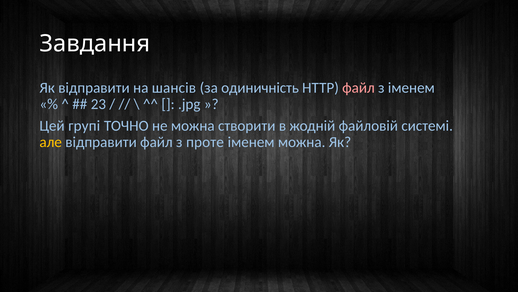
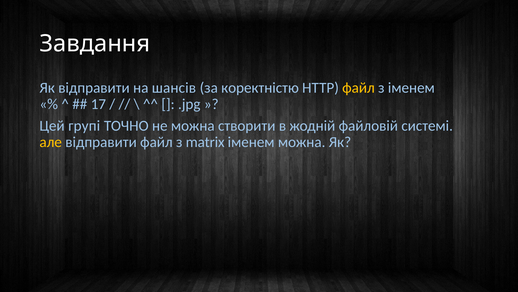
одиничність: одиничність -> коректністю (260, 88)
файл colour: pink -> yellow (358, 88)
23: 23 -> 17 (98, 104)
проте: проте -> matrix (205, 142)
